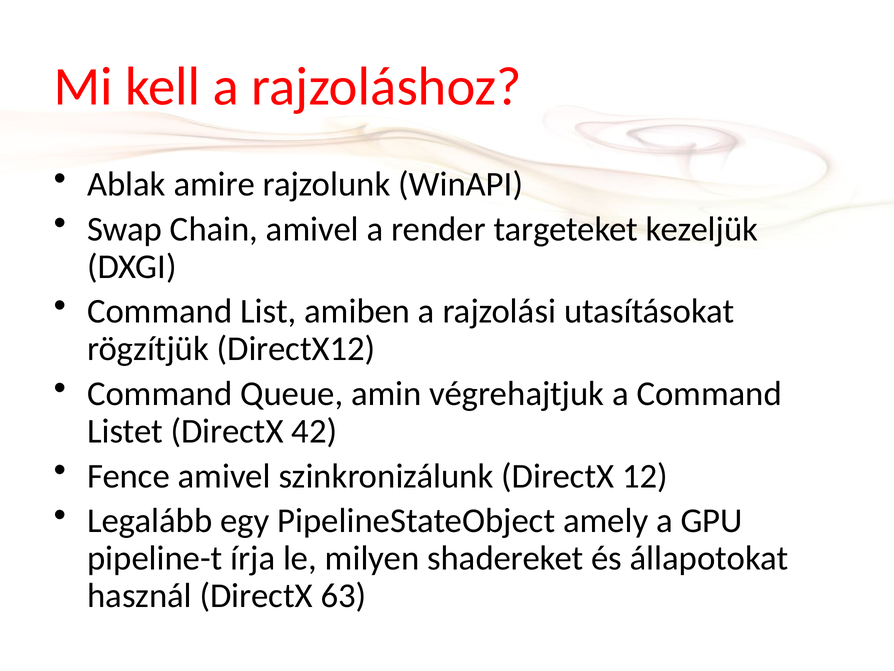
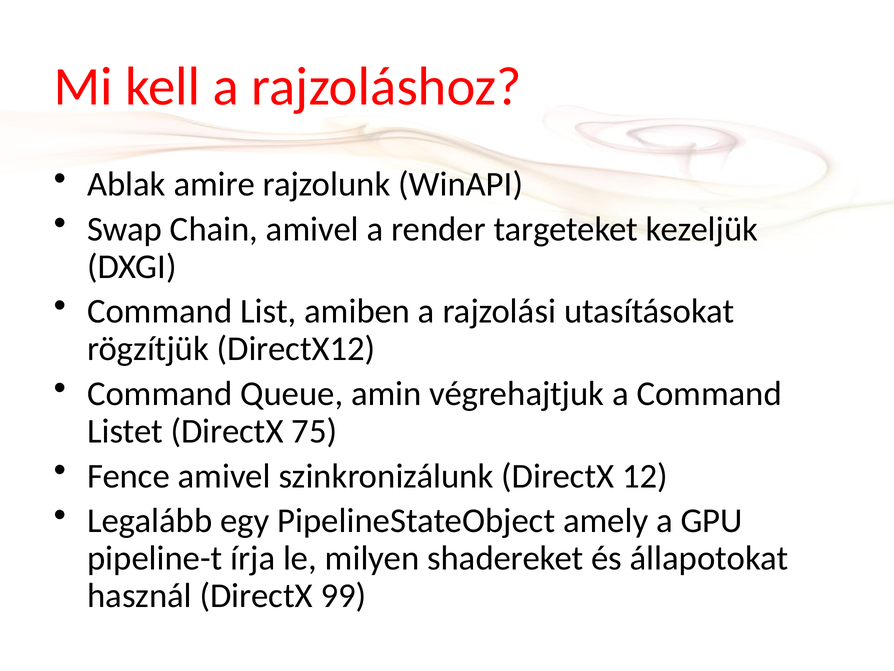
42: 42 -> 75 (314, 431)
63: 63 -> 99 (343, 595)
